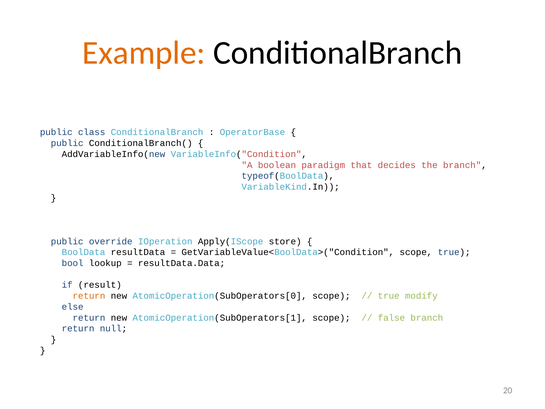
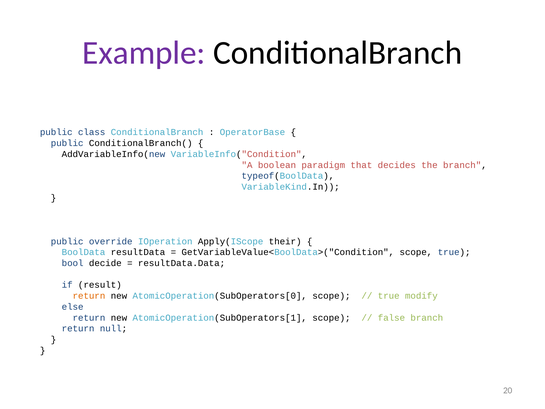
Example colour: orange -> purple (144, 53)
store: store -> their (285, 241)
lookup: lookup -> decide (105, 263)
